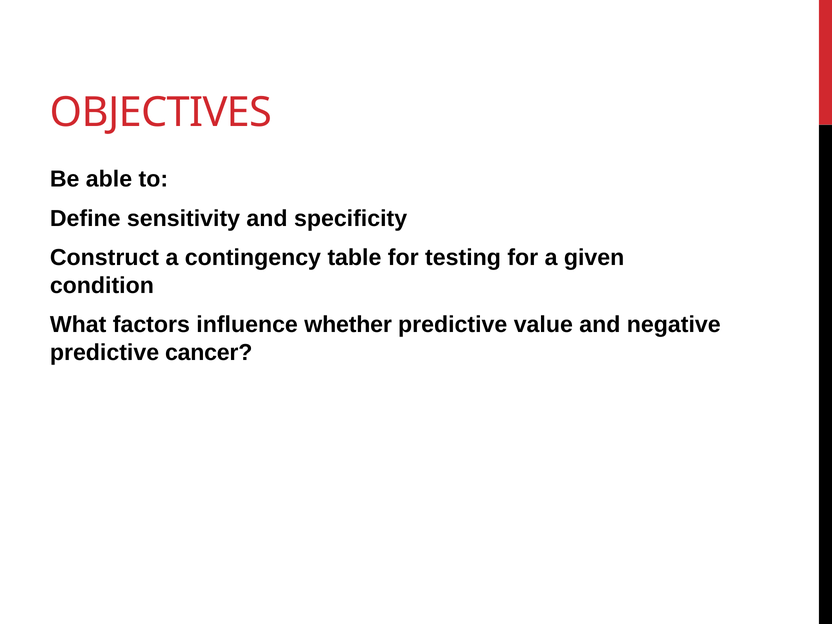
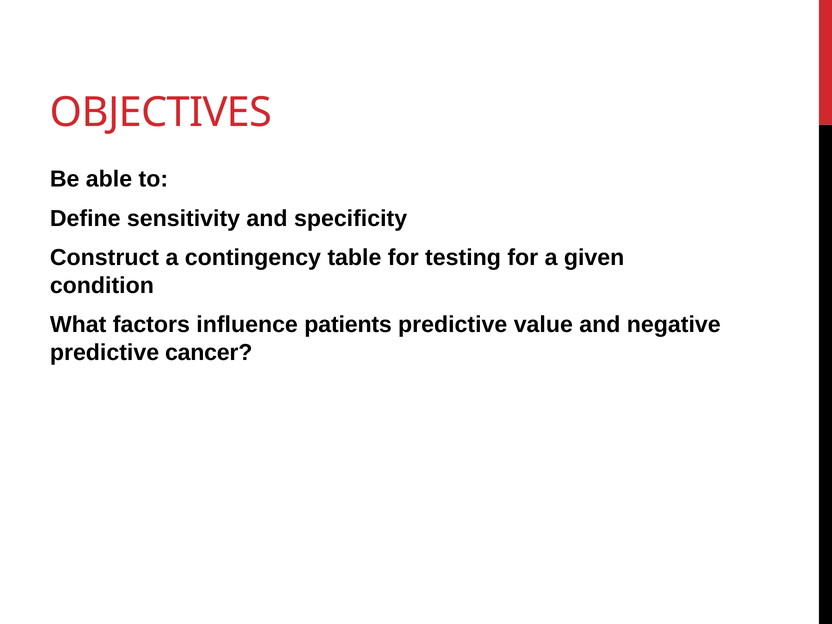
whether: whether -> patients (348, 325)
